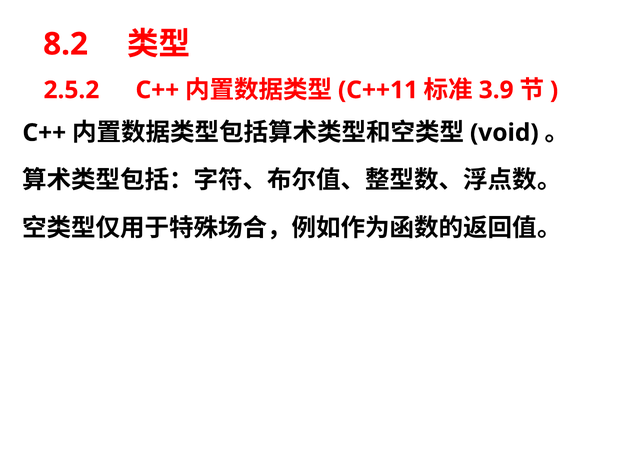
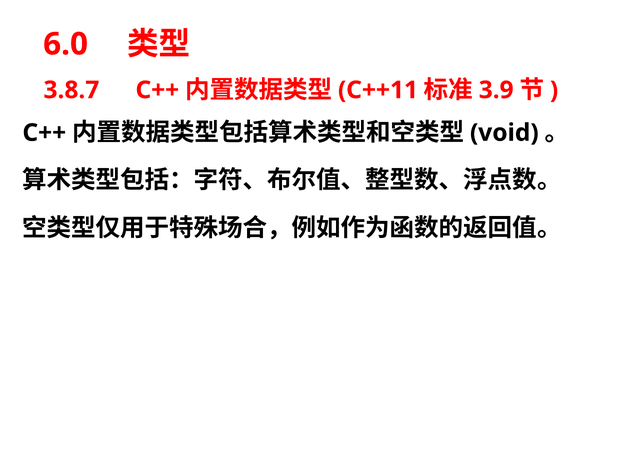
8.2: 8.2 -> 6.0 (66, 44)
2.5.2: 2.5.2 -> 3.8.7 (71, 90)
